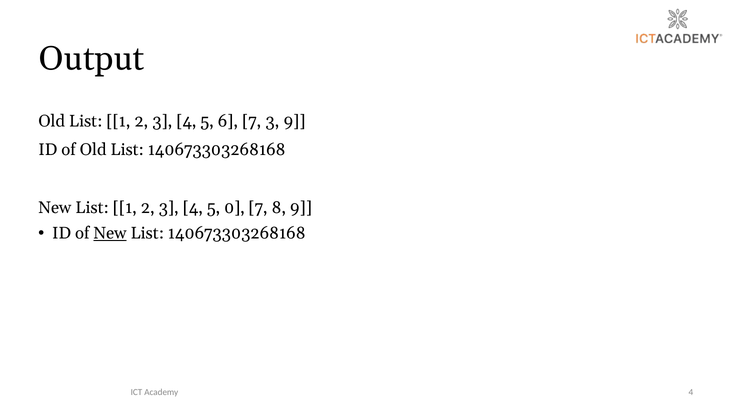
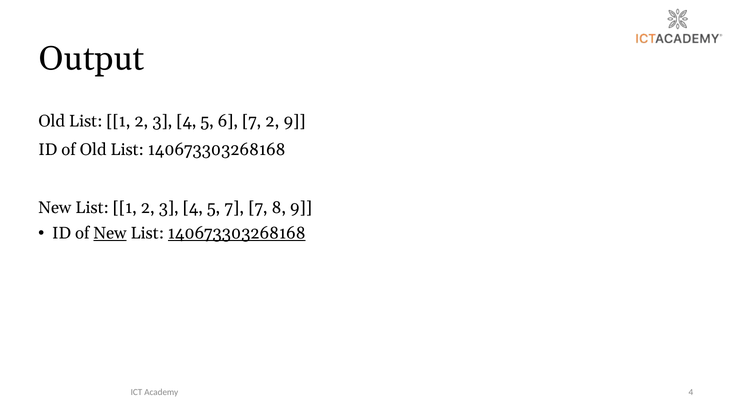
7 3: 3 -> 2 (272, 121)
5 0: 0 -> 7 (234, 207)
140673303268168 underline: none -> present (237, 233)
